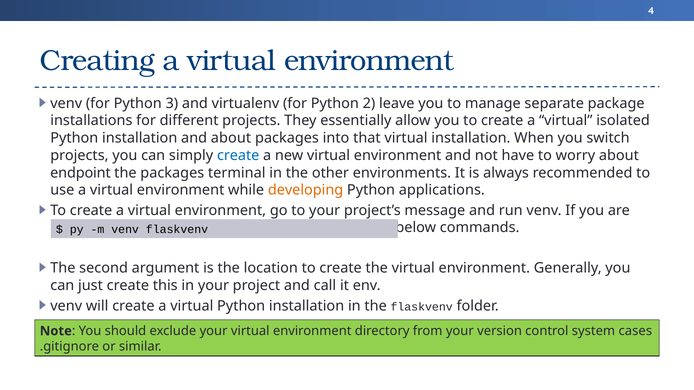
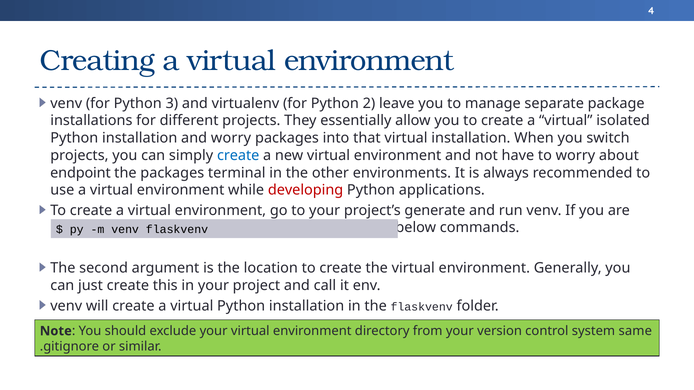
and about: about -> worry (231, 138)
developing colour: orange -> red (306, 190)
message: message -> generate (435, 211)
cases: cases -> same (635, 331)
